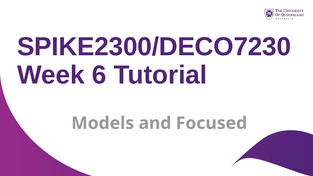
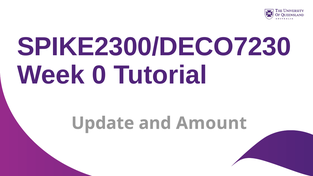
6: 6 -> 0 (99, 75)
Models: Models -> Update (103, 123)
Focused: Focused -> Amount (211, 123)
